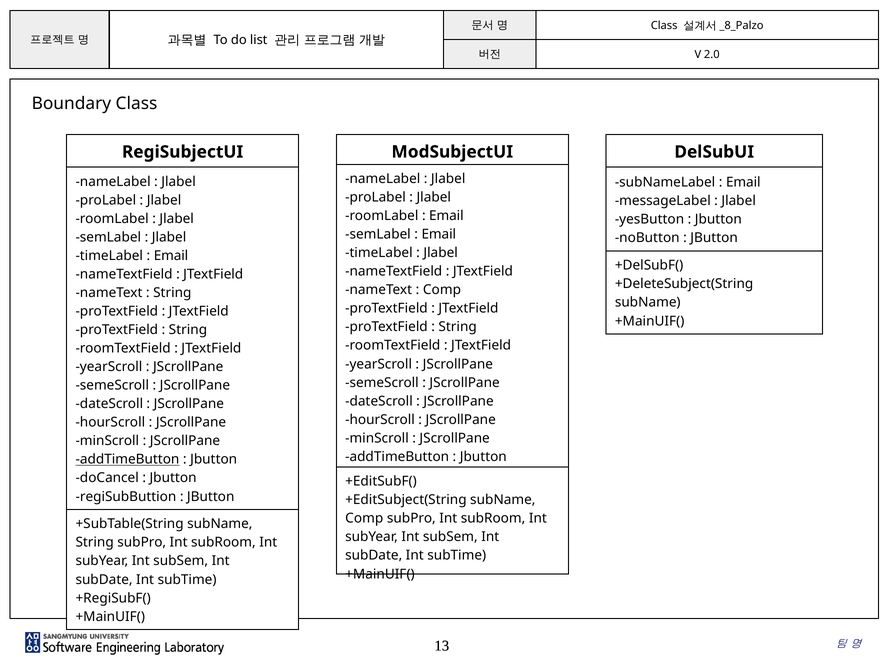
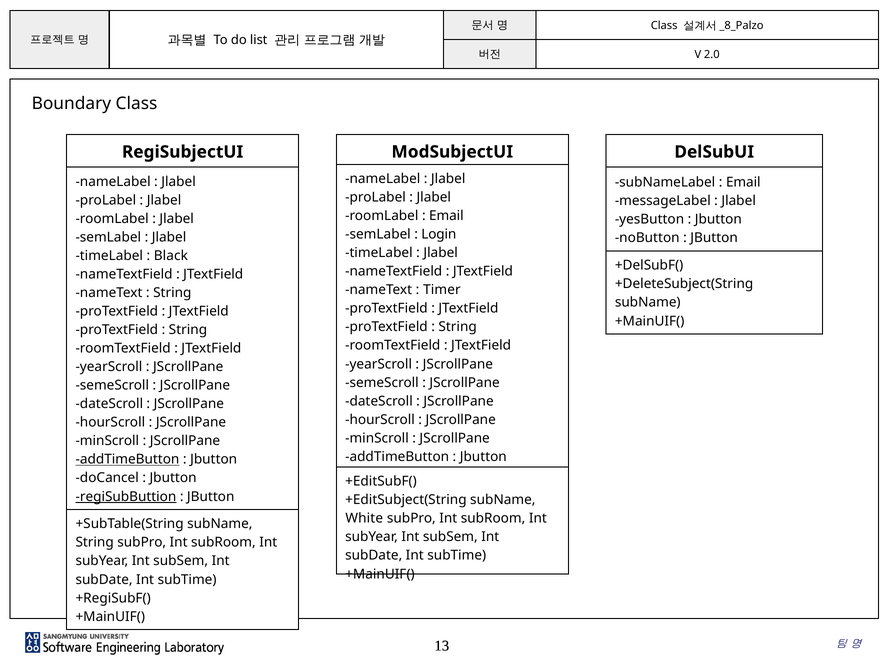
Email: Email -> Login (439, 234)
Email: Email -> Black (171, 256)
Comp: Comp -> Timer (442, 290)
regiSubButtion underline: none -> present (126, 496)
Comp: Comp -> White (364, 518)
